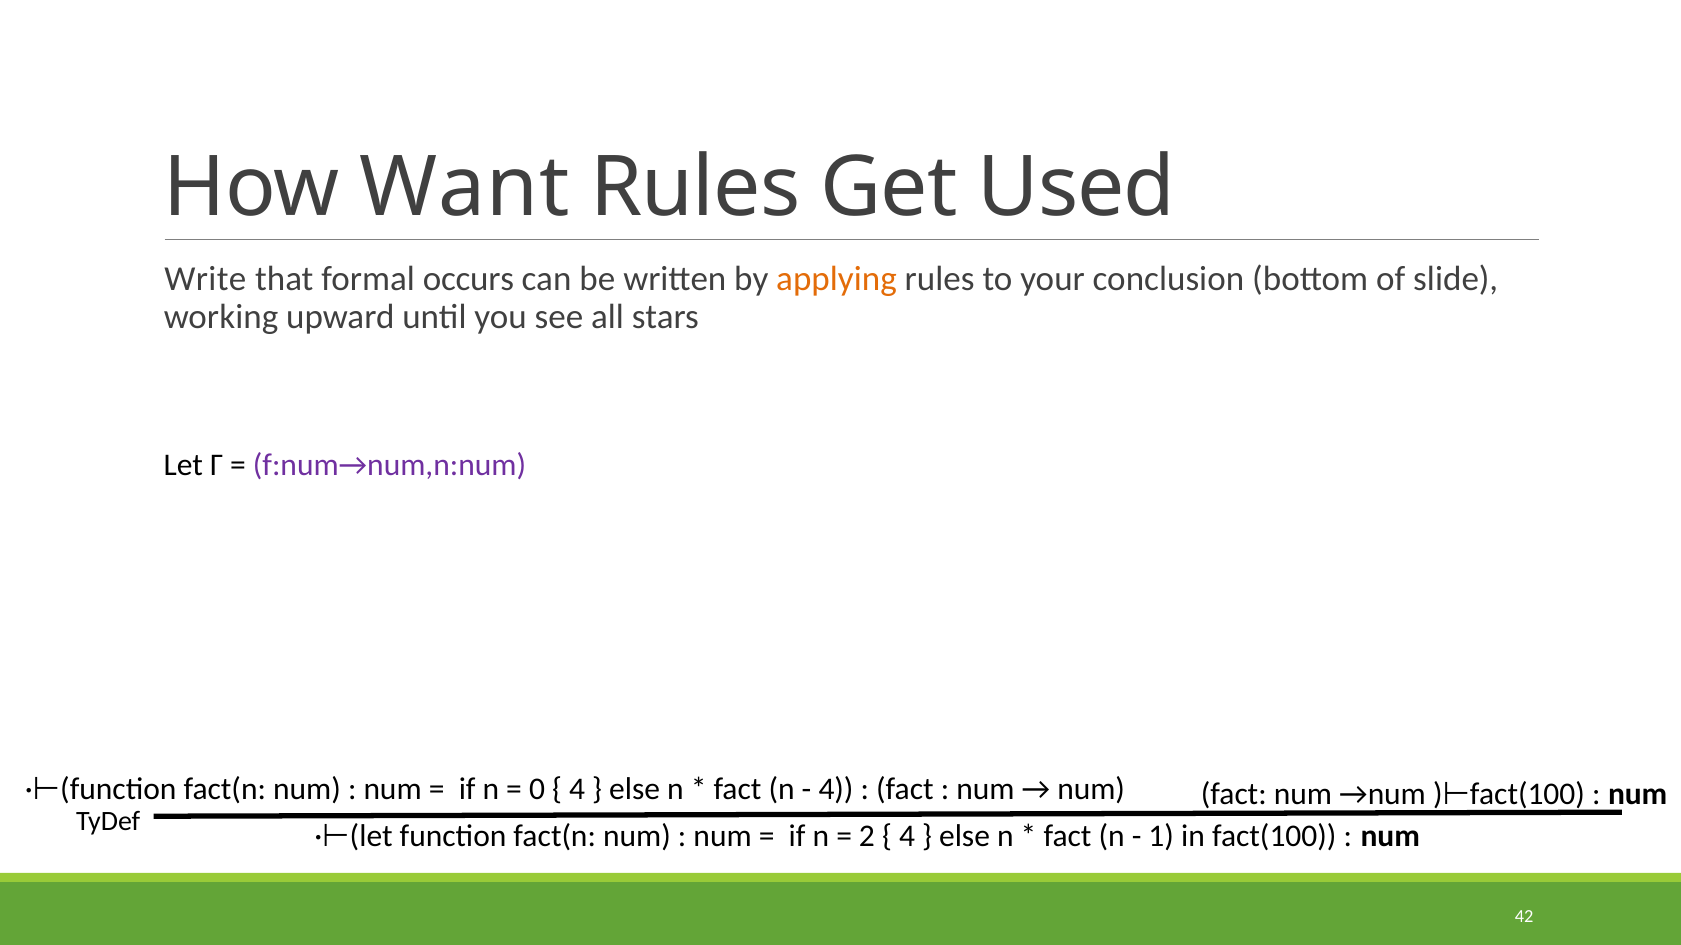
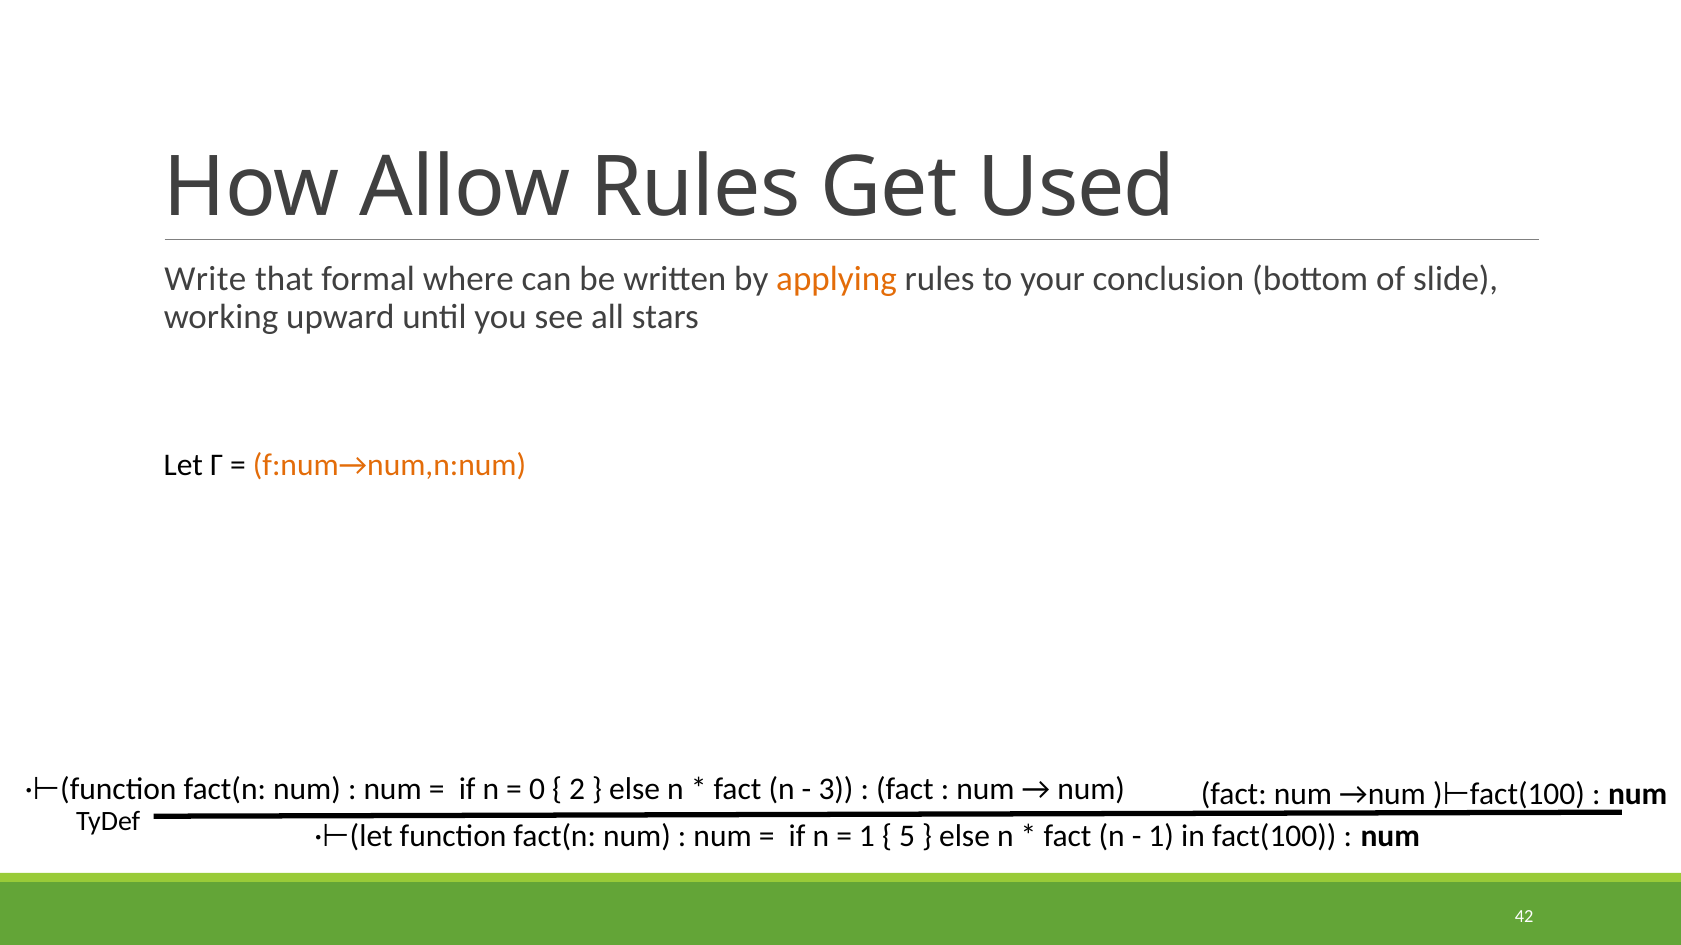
Want: Want -> Allow (465, 188)
occurs: occurs -> where (468, 280)
f:num→num,n:num colour: purple -> orange (389, 465)
4: 4 -> 2 (577, 789)
4: 4 -> 3 (836, 789)
2: 2 -> 1 (867, 836)
4: 4 -> 5 (907, 836)
